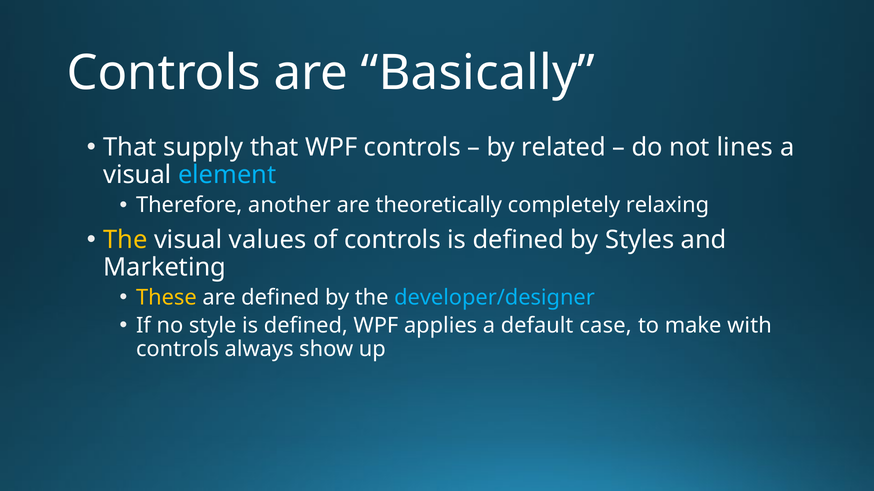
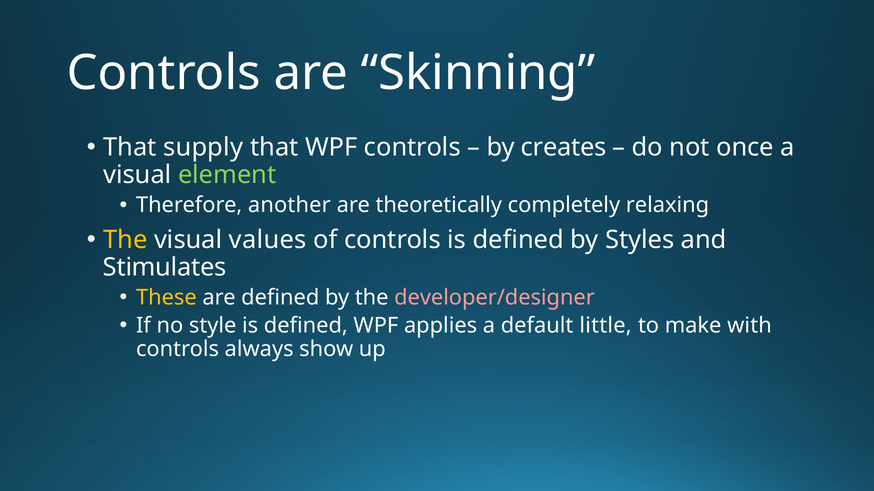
Basically: Basically -> Skinning (478, 73)
related: related -> creates (564, 148)
lines: lines -> once (745, 148)
element colour: light blue -> light green (227, 175)
Marketing: Marketing -> Stimulates (165, 268)
developer/designer colour: light blue -> pink (495, 298)
case: case -> little (606, 326)
